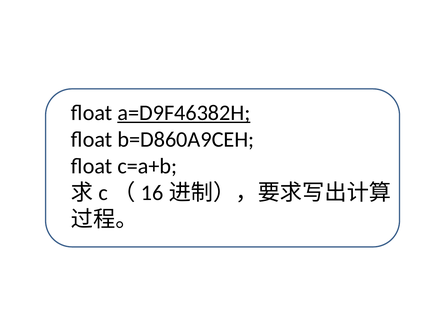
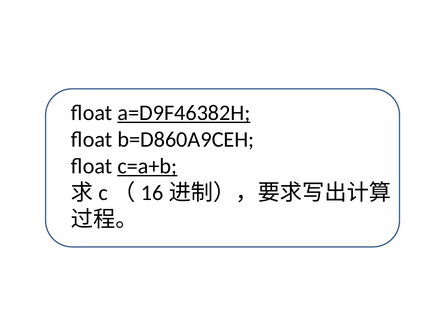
c=a+b underline: none -> present (147, 167)
